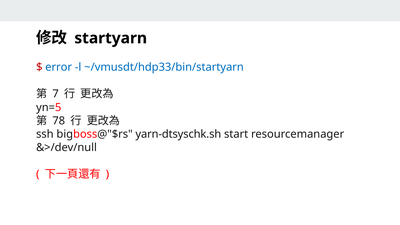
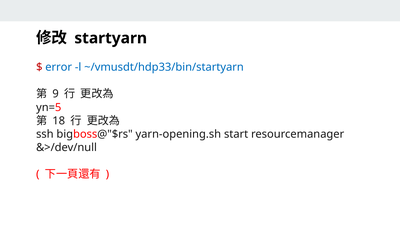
7: 7 -> 9 (56, 94)
78: 78 -> 18 (59, 121)
yarn-dtsyschk.sh: yarn-dtsyschk.sh -> yarn-opening.sh (178, 134)
